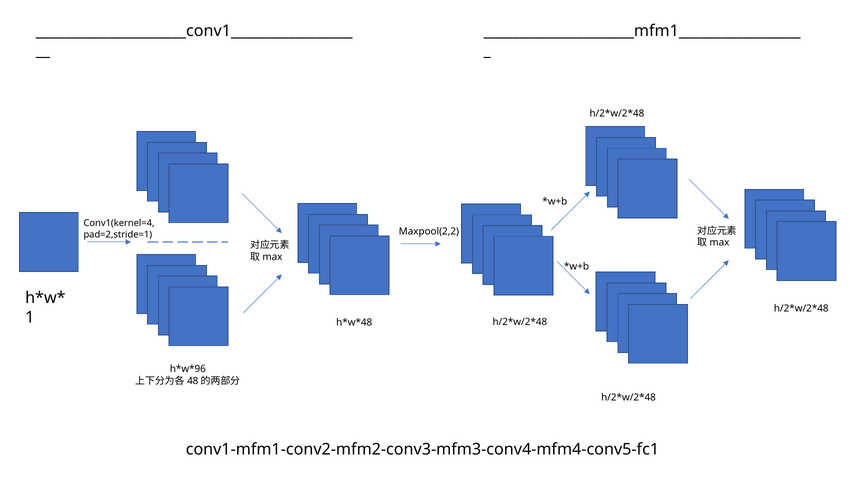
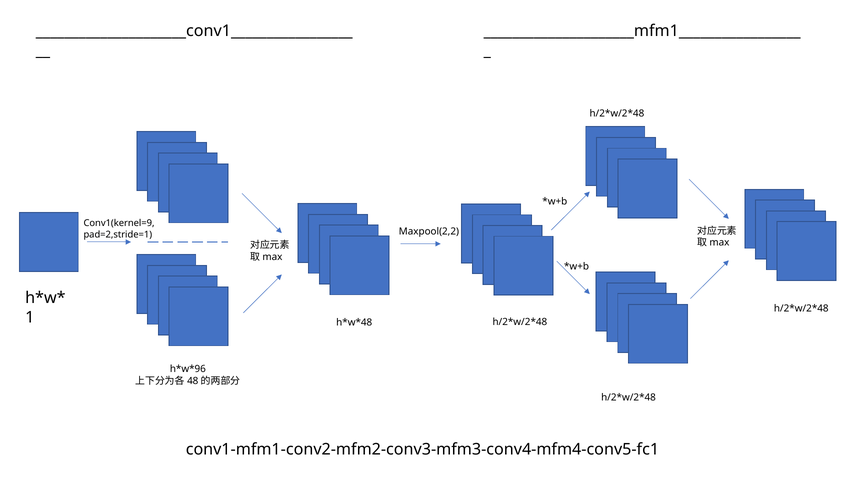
Conv1(kernel=4: Conv1(kernel=4 -> Conv1(kernel=9 (119, 223)
